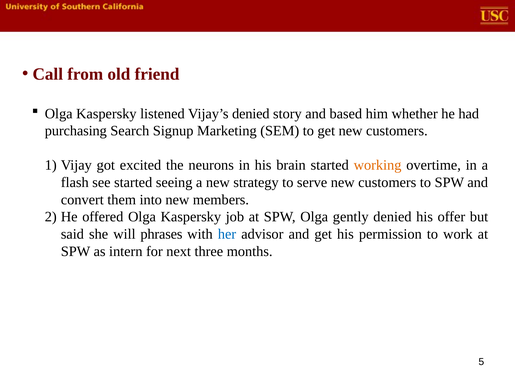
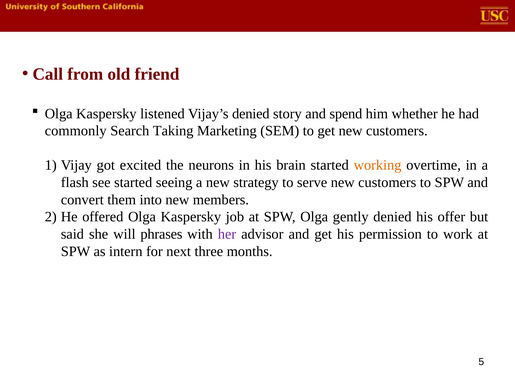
based: based -> spend (346, 113)
purchasing: purchasing -> commonly (76, 131)
Signup: Signup -> Taking (173, 131)
her colour: blue -> purple (227, 234)
